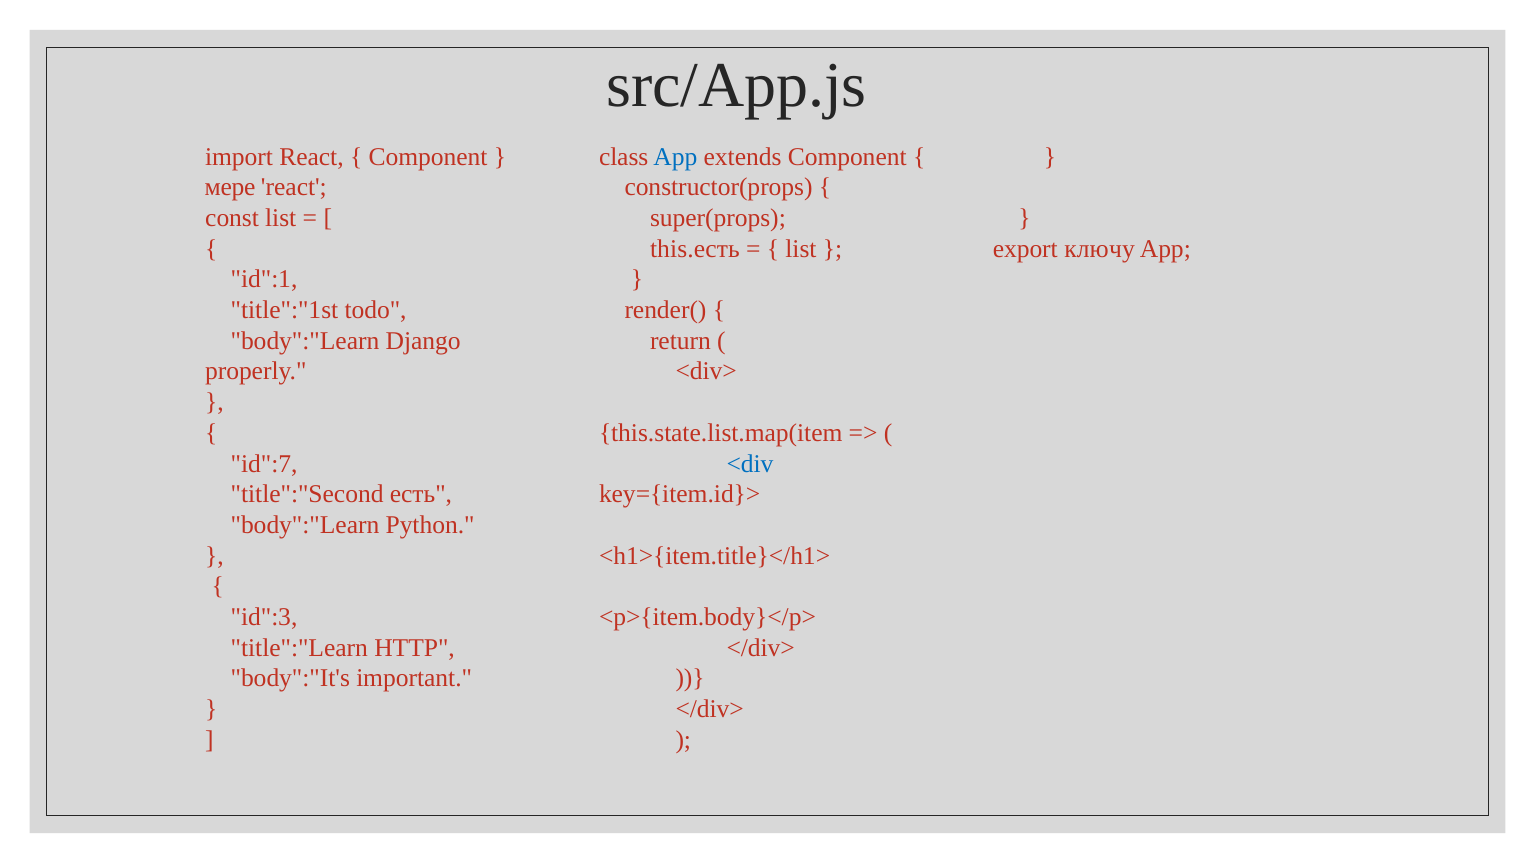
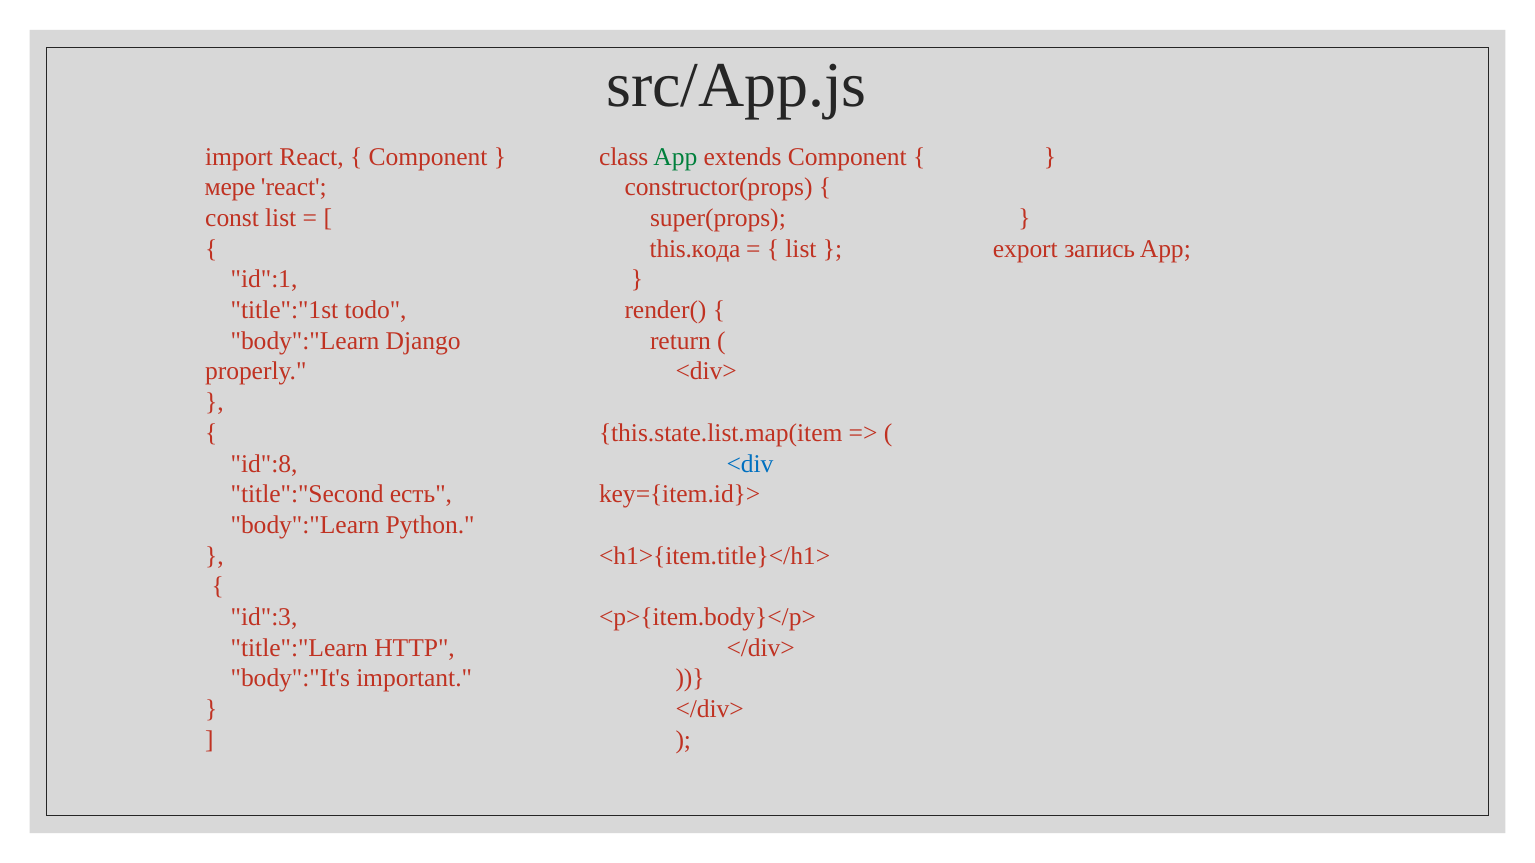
App colour: blue -> green (675, 157)
this.есть: this.есть -> this.кода (695, 249)
ключу: ключу -> запись (1100, 249)
id":7: id":7 -> id":8 (264, 464)
